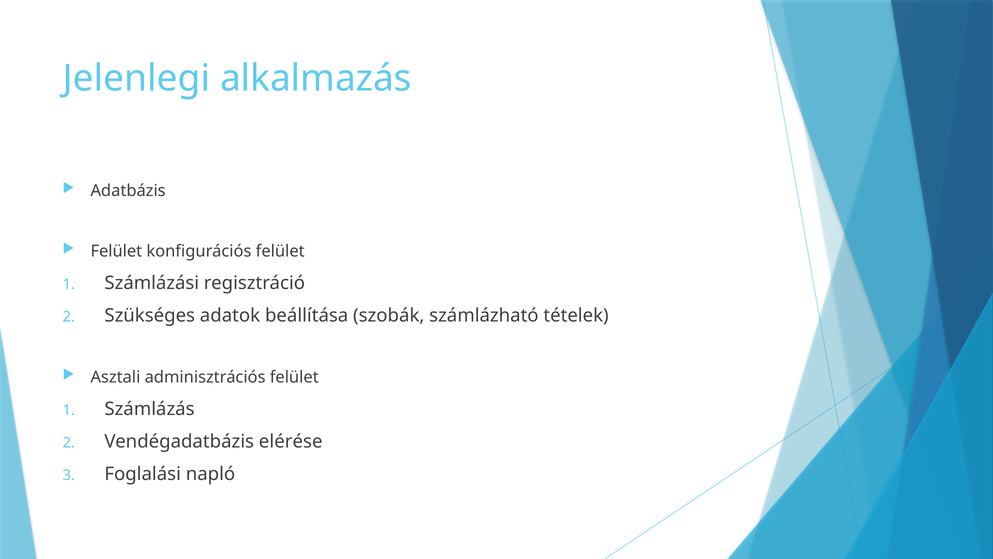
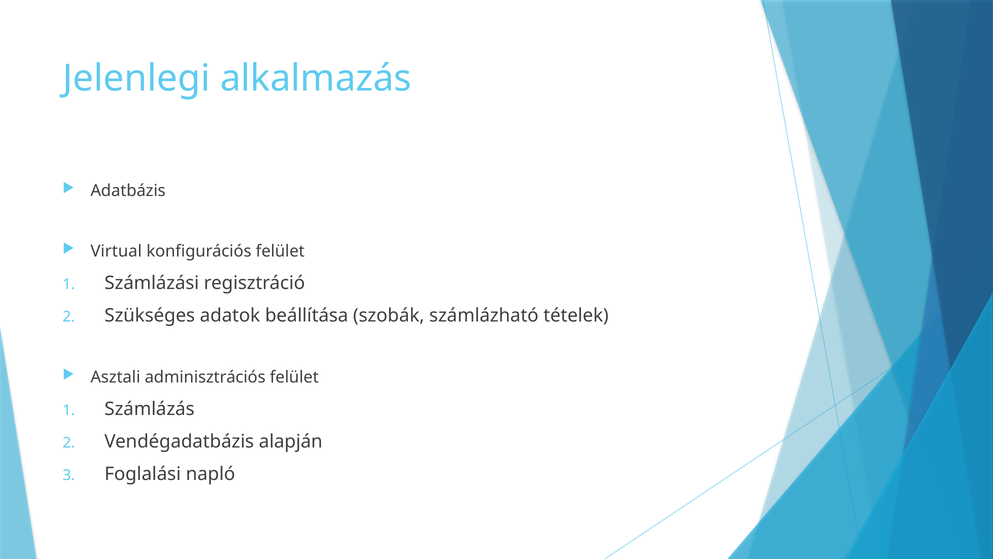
Felület: Felület -> Virtual (116, 251)
elérése: elérése -> alapján (291, 441)
